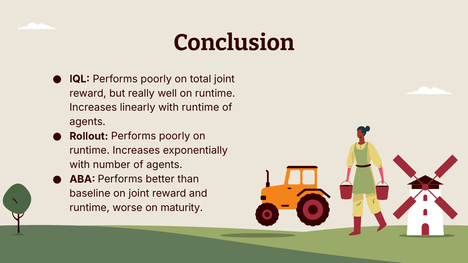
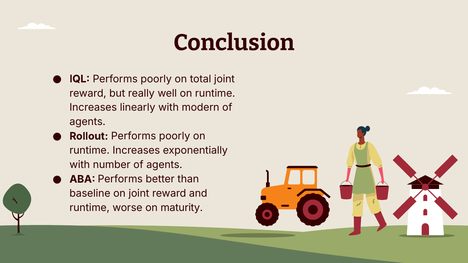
with runtime: runtime -> modern (201, 108)
